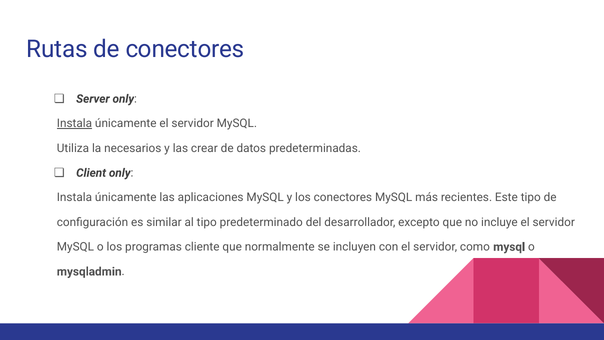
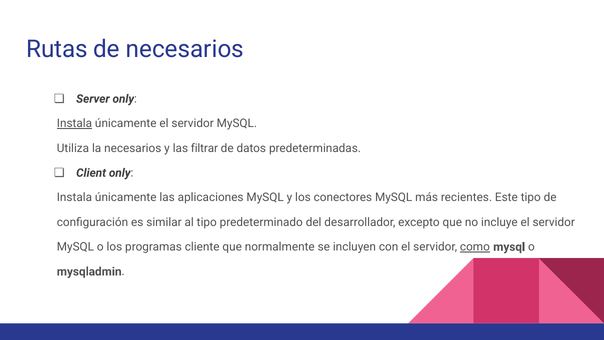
de conectores: conectores -> necesarios (185, 49)
crear: crear -> filtrar (204, 148)
como underline: none -> present (475, 247)
